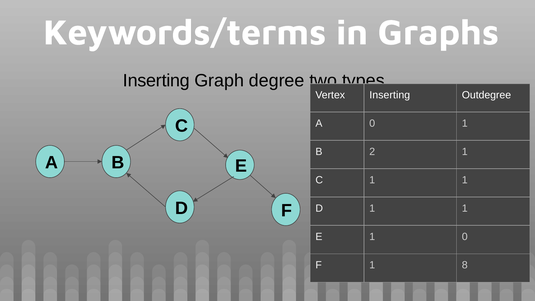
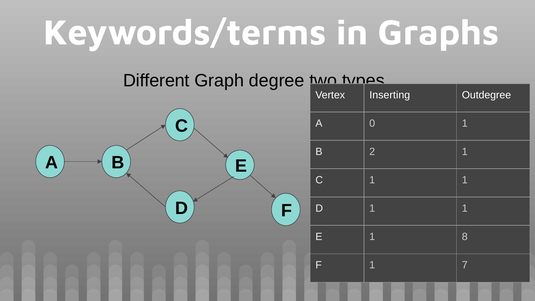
Inserting: Inserting -> Different (156, 81)
1 0: 0 -> 8 (465, 237)
8: 8 -> 7 (465, 265)
